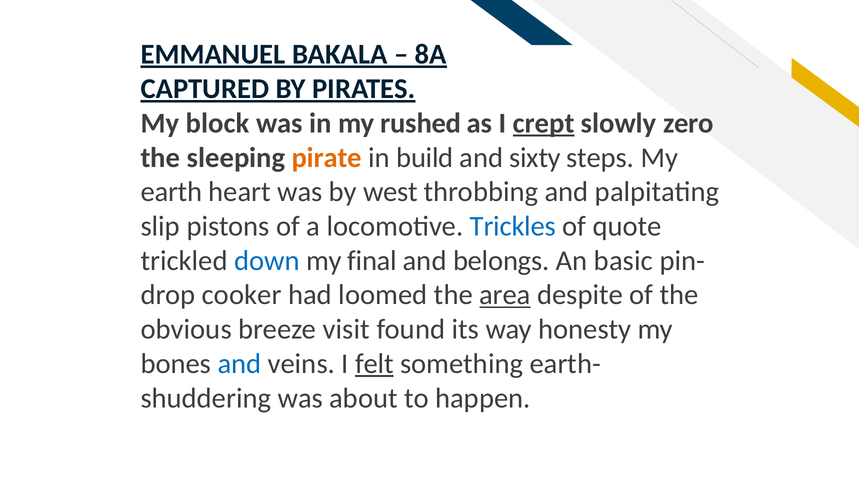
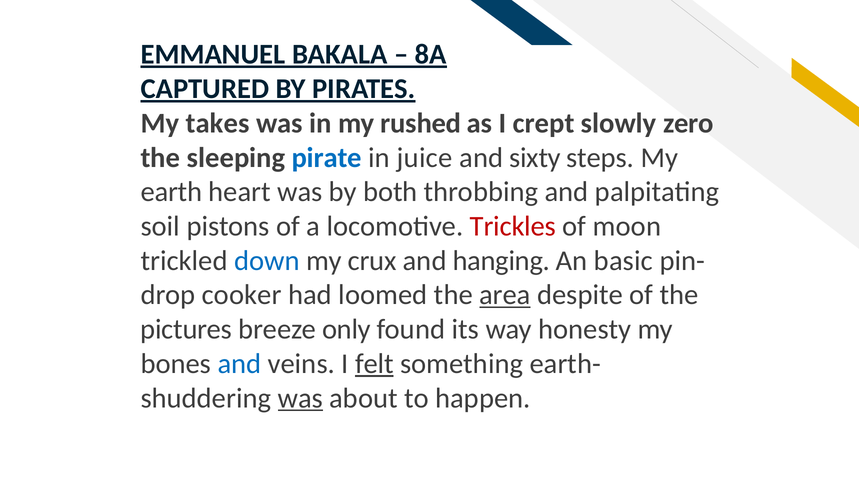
block: block -> takes (218, 123)
crept underline: present -> none (544, 123)
pirate colour: orange -> blue (327, 158)
build: build -> juice (425, 158)
west: west -> both (390, 192)
slip: slip -> soil (160, 226)
Trickles colour: blue -> red (513, 226)
quote: quote -> moon (627, 226)
final: final -> crux (372, 261)
belongs: belongs -> hanging (501, 261)
obvious: obvious -> pictures (186, 329)
visit: visit -> only (346, 329)
was underline: none -> present (300, 398)
